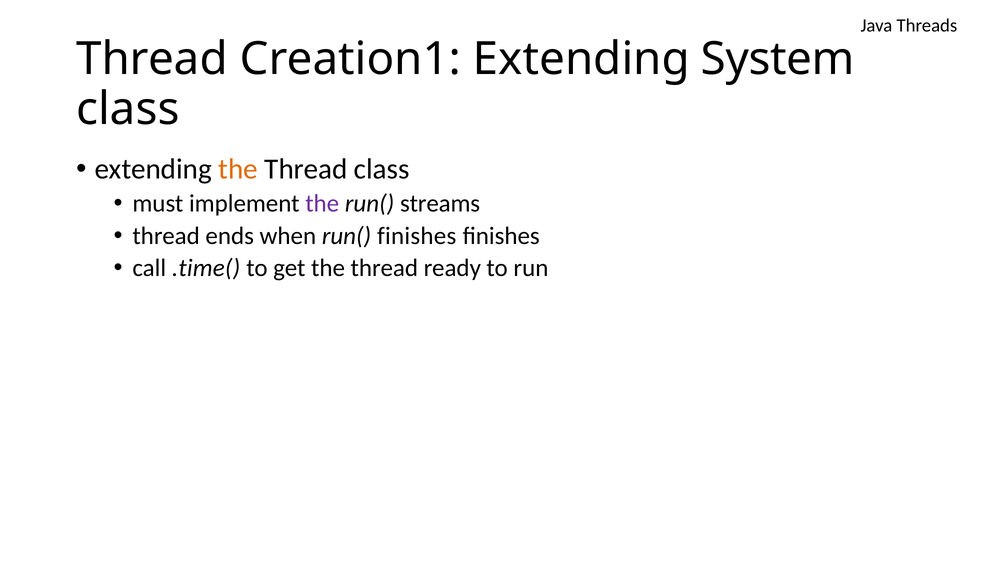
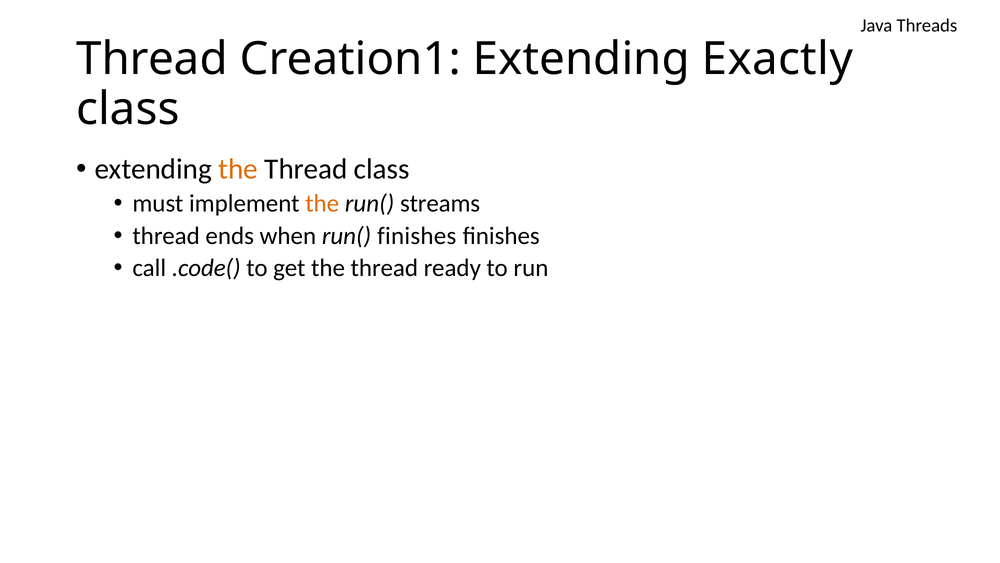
System: System -> Exactly (777, 59)
the colour: purple -> orange (322, 204)
.time(: .time( -> .code( (206, 268)
